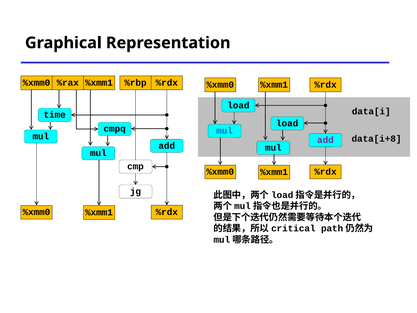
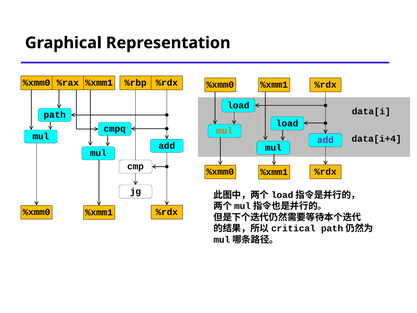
time: time -> path (55, 115)
mul colour: blue -> orange (225, 131)
data[i+8: data[i+8 -> data[i+4 (377, 139)
